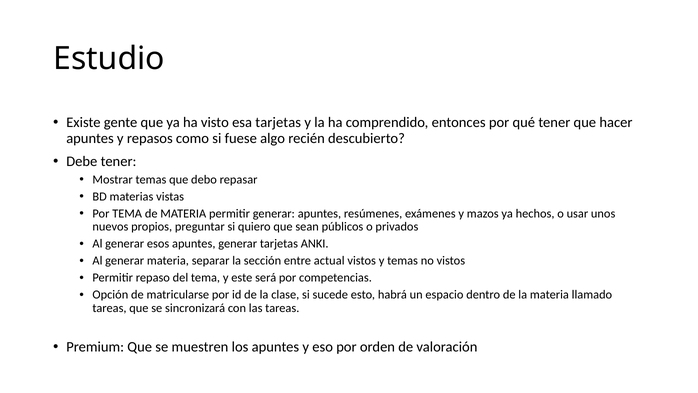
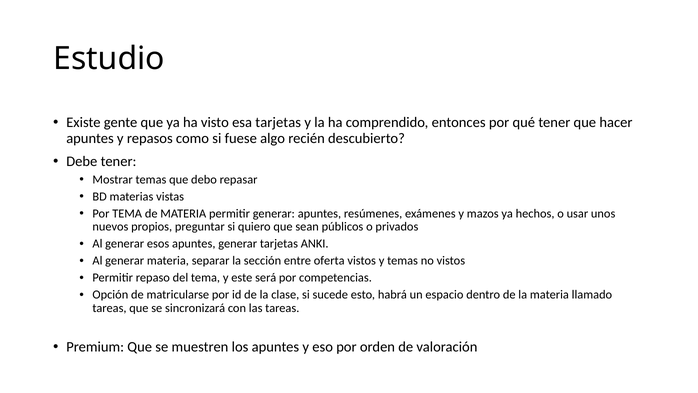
actual: actual -> oferta (329, 261)
